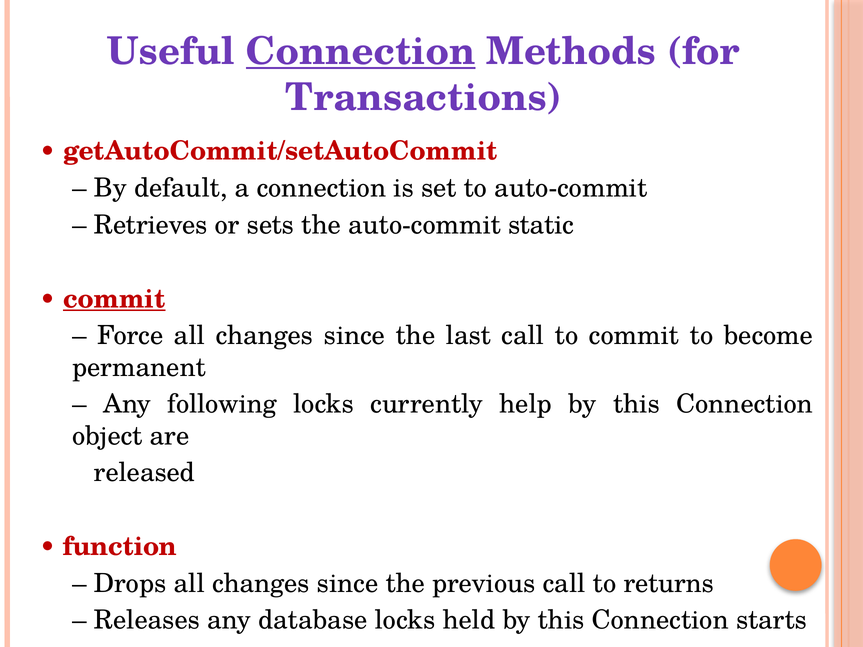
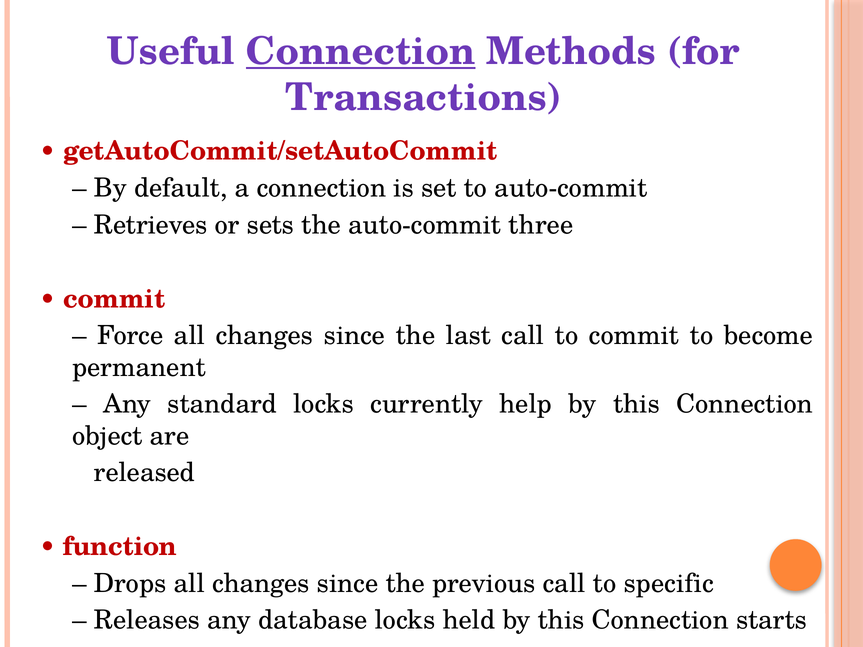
static: static -> three (541, 225)
commit underline: present -> none (114, 299)
following: following -> standard (222, 404)
returns: returns -> specific (669, 584)
